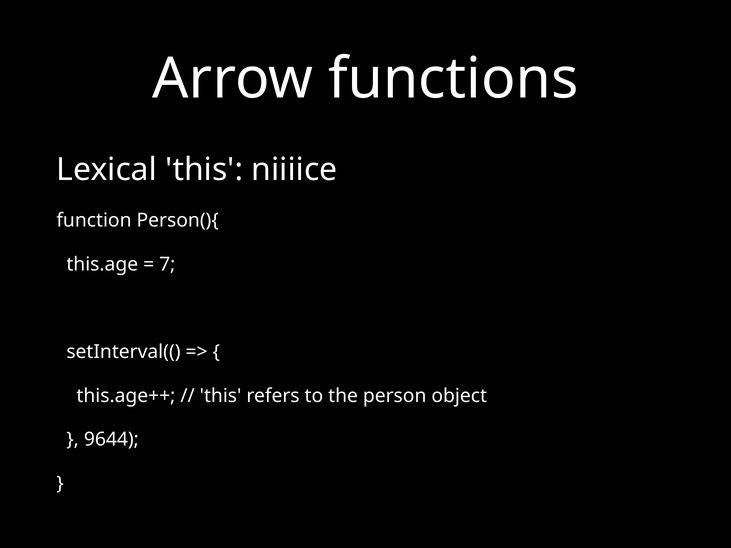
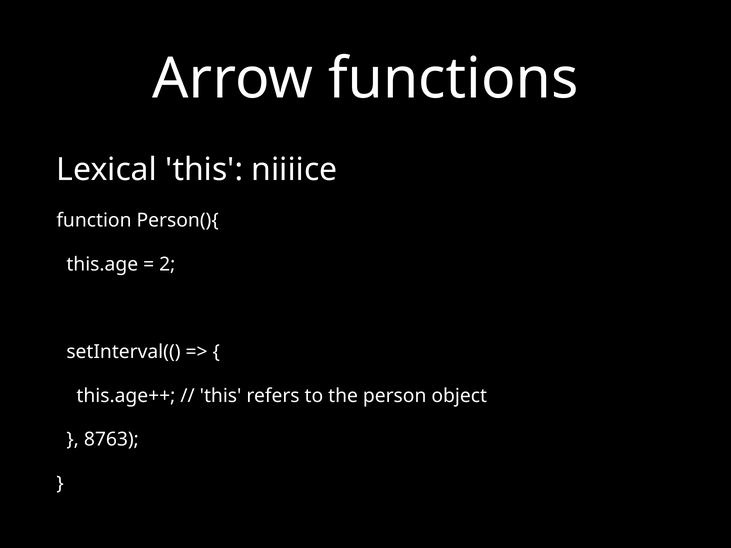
7: 7 -> 2 (167, 264)
9644: 9644 -> 8763 (111, 440)
